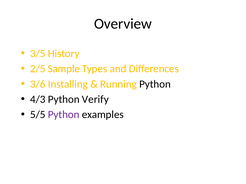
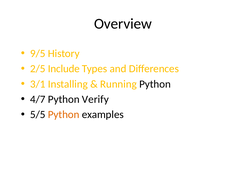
3/5: 3/5 -> 9/5 (38, 54)
Sample: Sample -> Include (64, 69)
3/6: 3/6 -> 3/1 (38, 84)
4/3: 4/3 -> 4/7 (38, 100)
Python colour: purple -> orange (64, 115)
